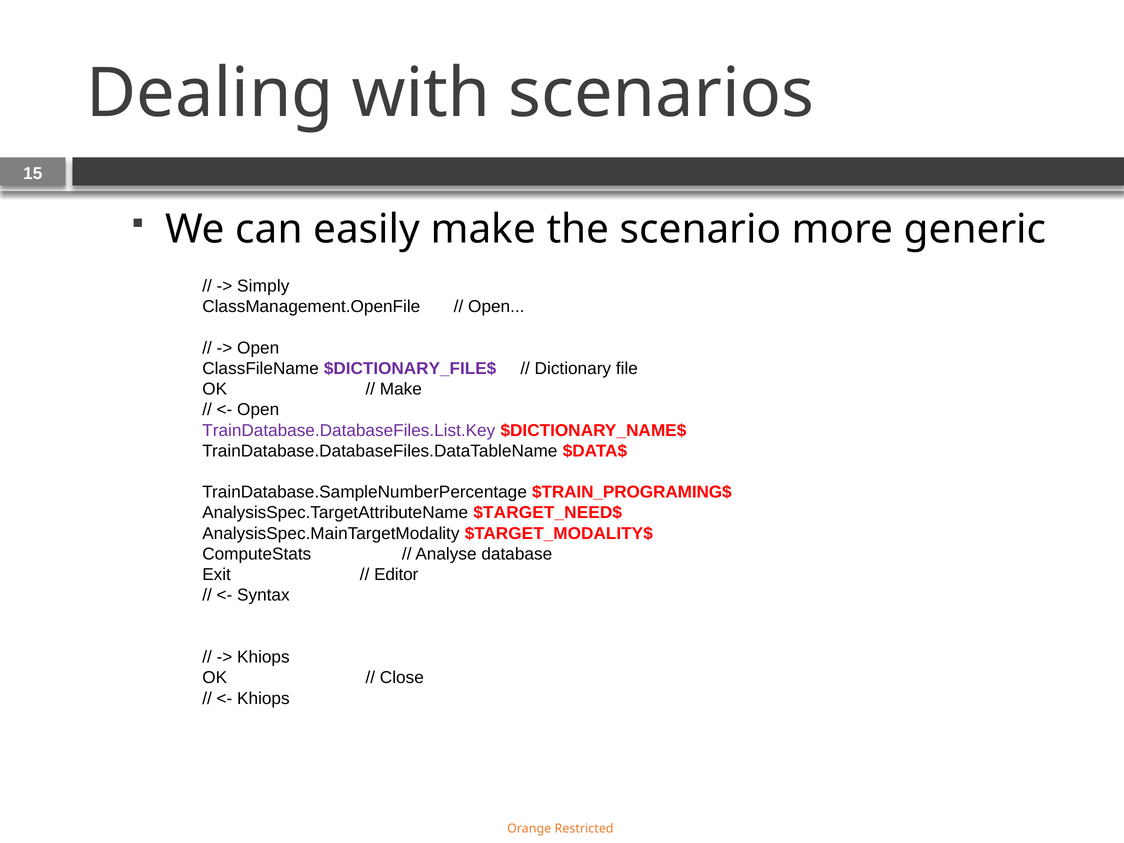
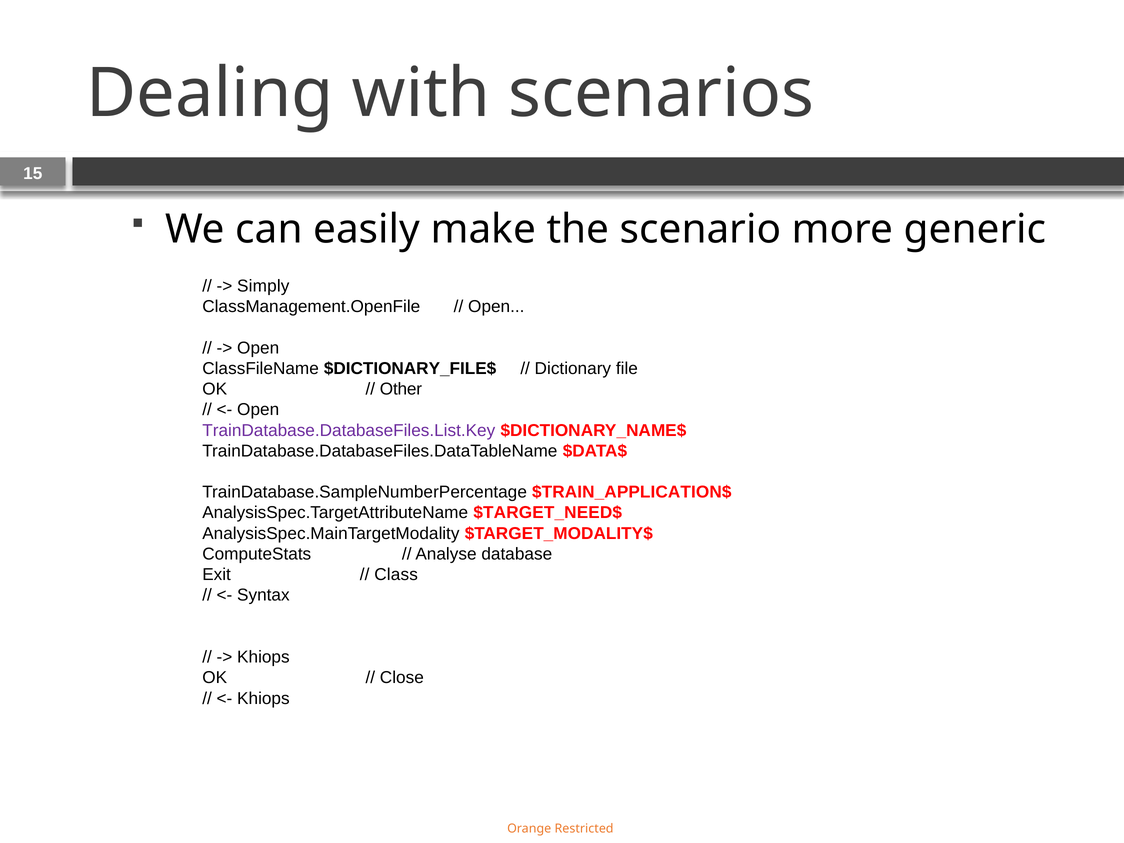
$DICTIONARY_FILE$ colour: purple -> black (410, 368)
Make: Make -> Other (401, 389)
$TRAIN_PROGRAMING$: $TRAIN_PROGRAMING$ -> $TRAIN_APPLICATION$ (632, 492)
Editor: Editor -> Class (396, 575)
